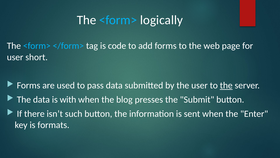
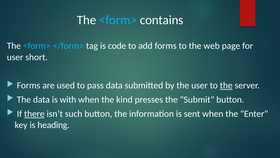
logically: logically -> contains (162, 20)
blog: blog -> kind (124, 99)
there underline: none -> present (34, 113)
formats: formats -> heading (53, 125)
